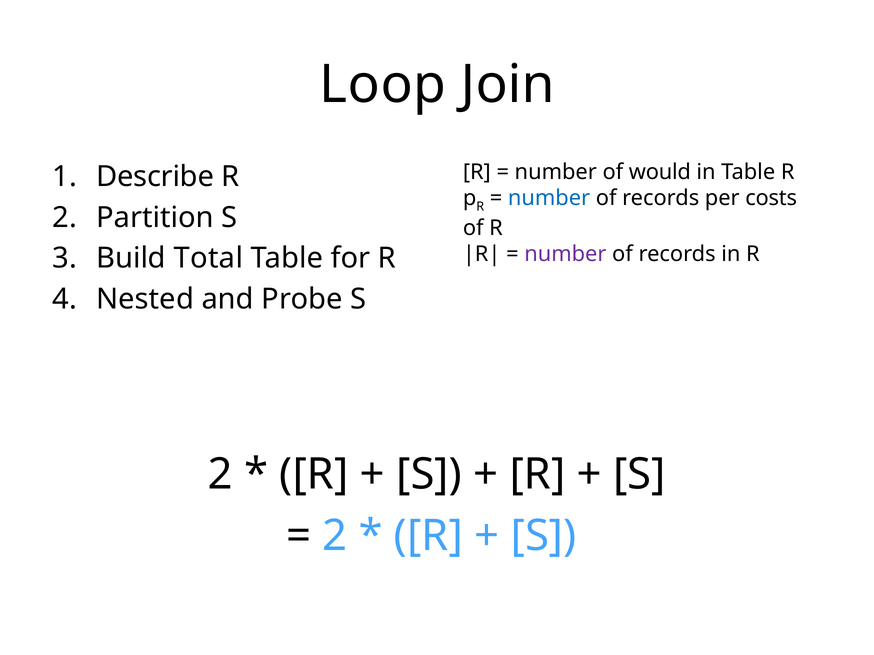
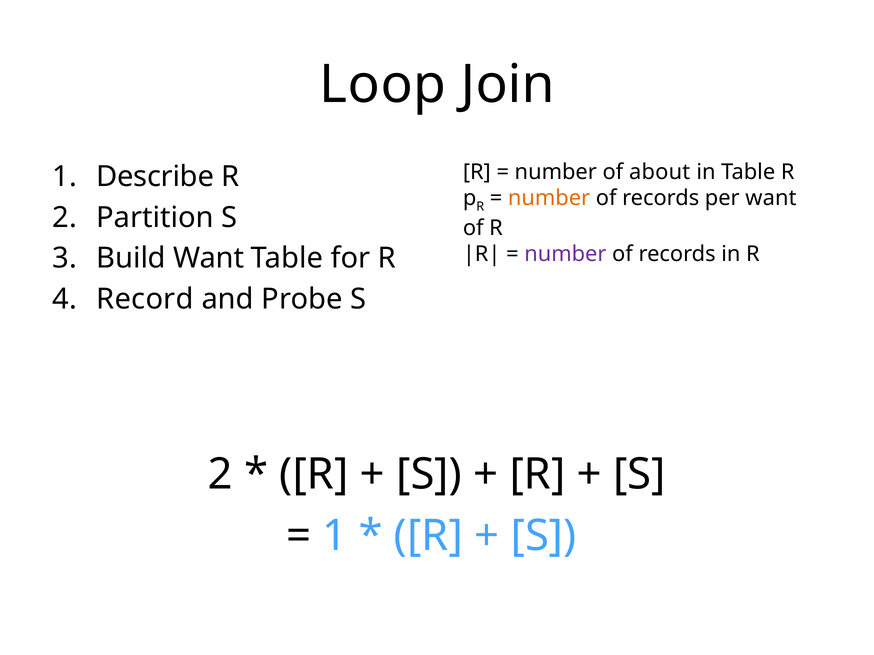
would: would -> about (660, 172)
number colour: blue -> orange (549, 198)
per costs: costs -> want (771, 198)
Build Total: Total -> Want (209, 258)
Nested: Nested -> Record (145, 299)
2: 2 -> 1 (335, 536)
